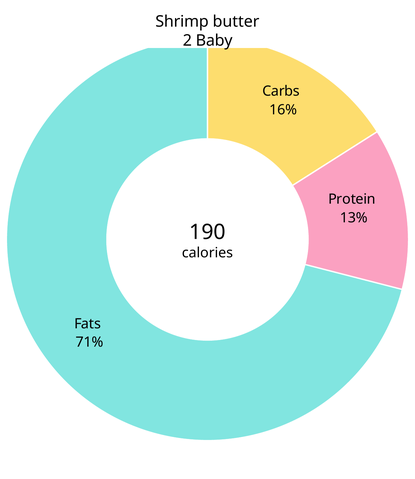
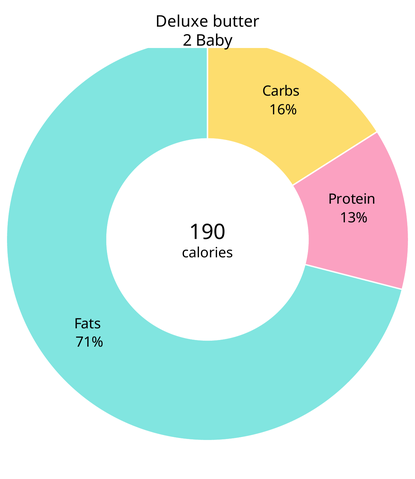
Shrimp: Shrimp -> Deluxe (182, 21)
